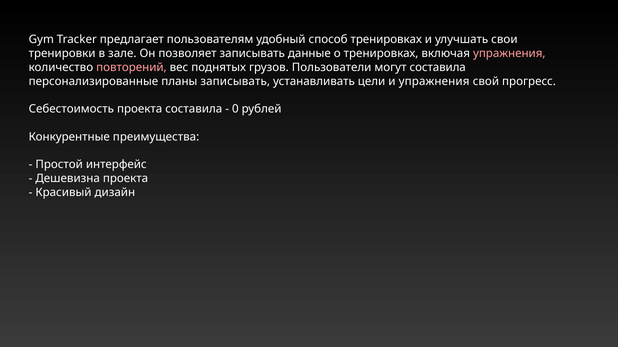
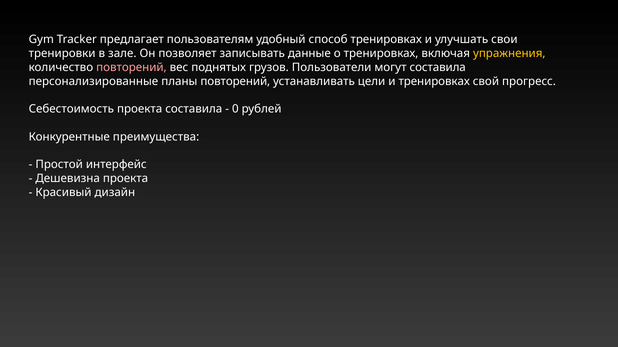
упражнения colour: pink -> yellow (509, 54)
планы записывать: записывать -> повторений (235, 81)
и упражнения: упражнения -> тренировках (434, 81)
